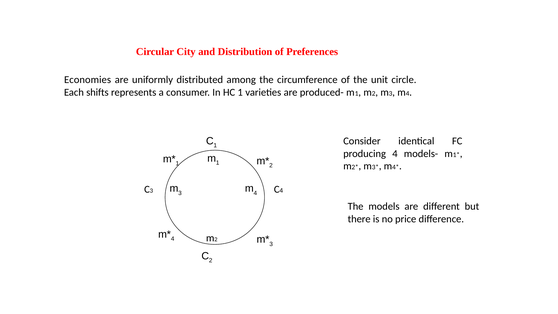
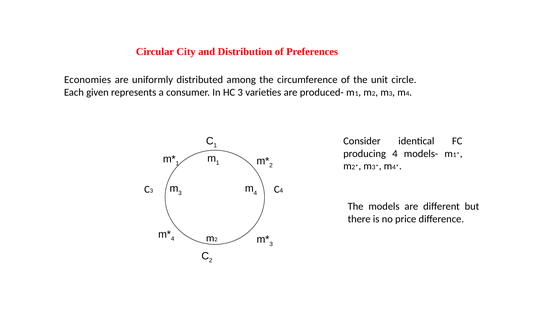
shifts: shifts -> given (97, 92)
HC 1: 1 -> 3 (240, 92)
